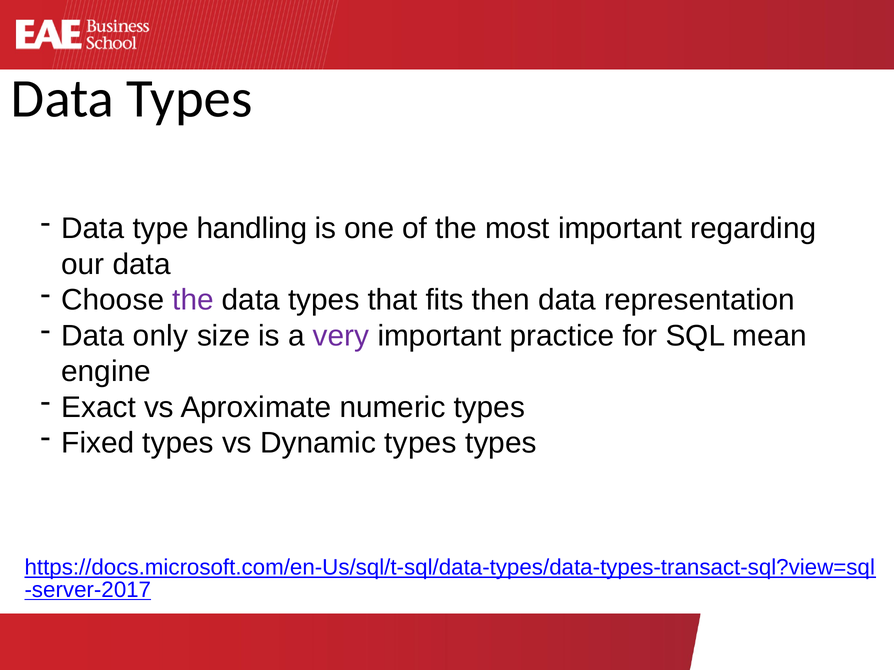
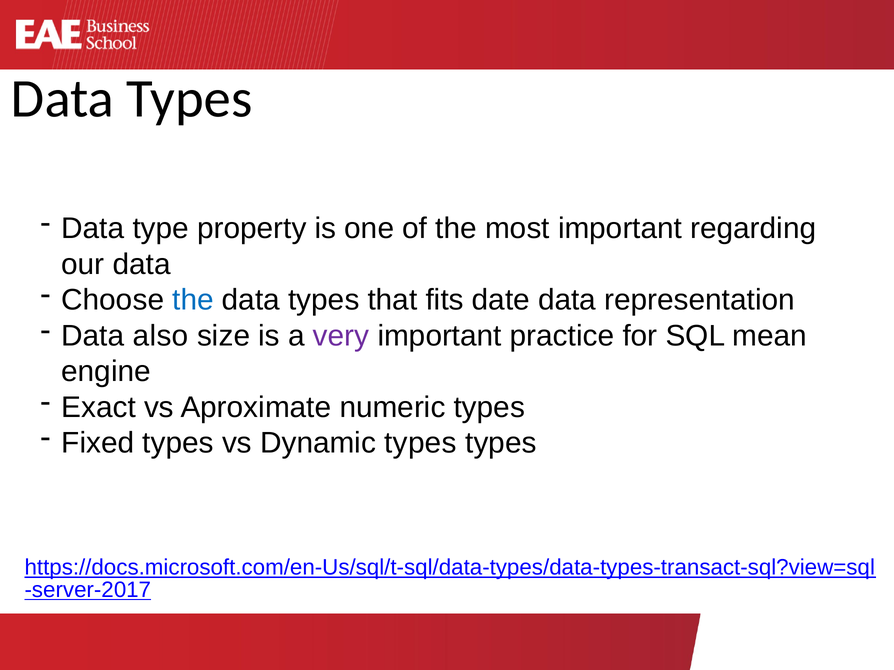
handling: handling -> property (252, 229)
the colour: purple -> blue (193, 300)
then: then -> date (501, 300)
only: only -> also (161, 336)
